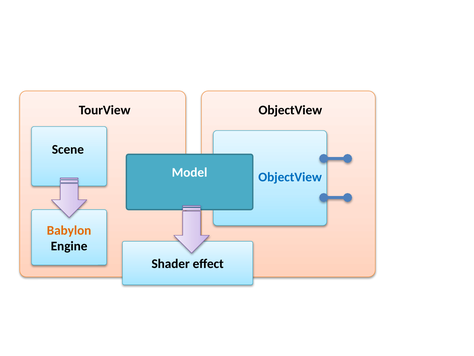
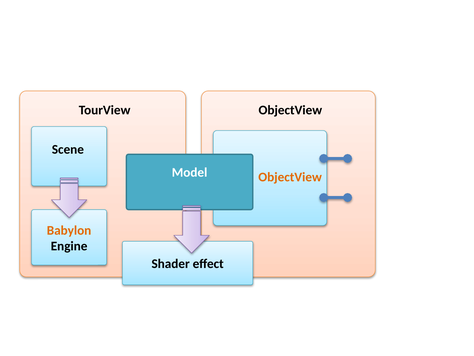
ObjectView colour: blue -> orange (290, 177)
